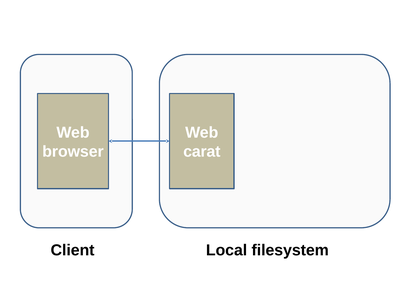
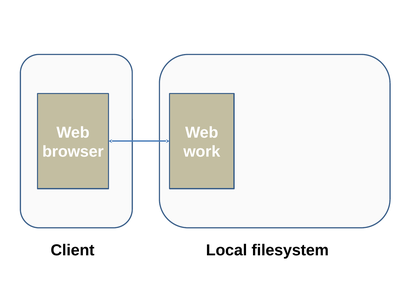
carat: carat -> work (202, 151)
